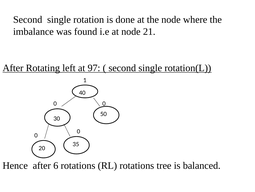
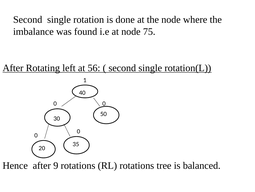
21: 21 -> 75 (149, 32)
97: 97 -> 56 (94, 68)
6: 6 -> 9 (56, 165)
